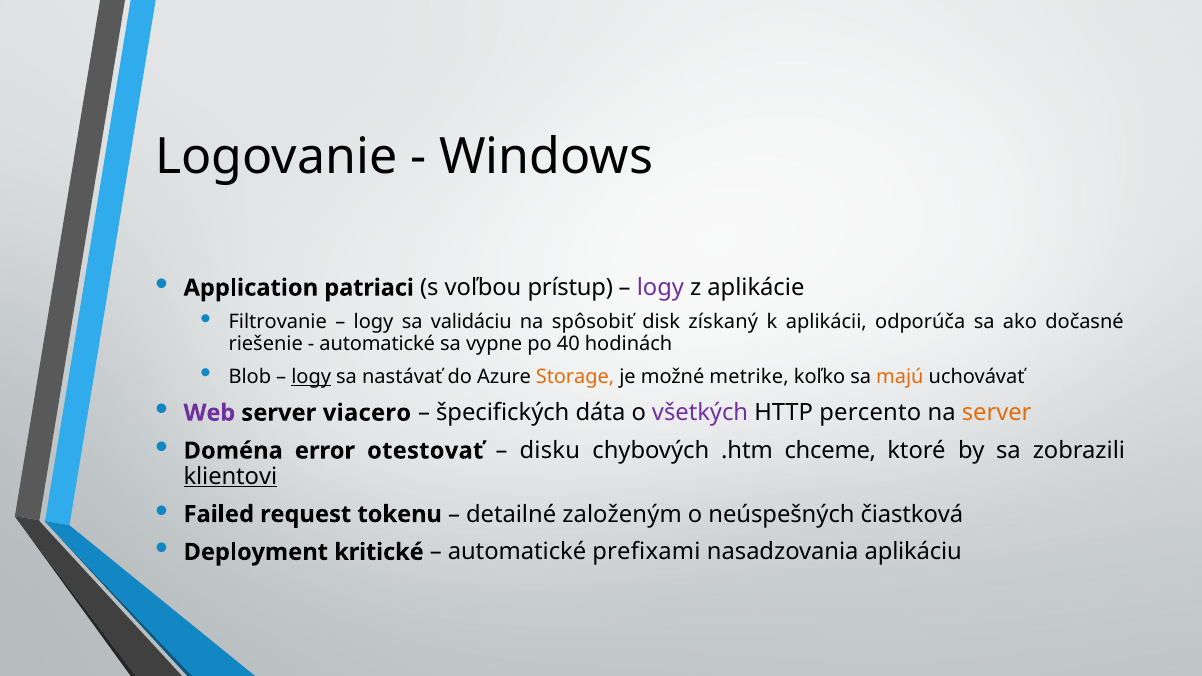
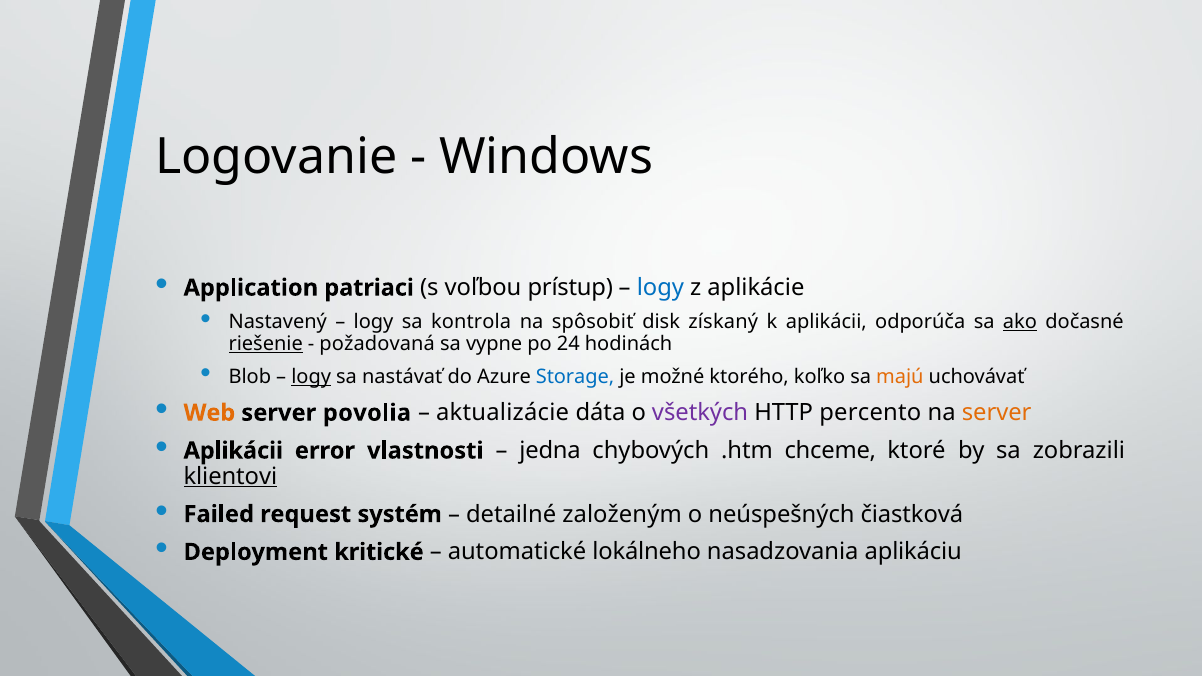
logy colour: purple -> blue (660, 288)
Filtrovanie: Filtrovanie -> Nastavený (278, 322)
validáciu: validáciu -> kontrola (471, 322)
ako underline: none -> present (1020, 322)
riešenie underline: none -> present (266, 344)
automatické: automatické -> požadovaná (377, 344)
40: 40 -> 24 (568, 344)
Storage colour: orange -> blue (575, 377)
metrike: metrike -> ktorého (749, 377)
Web colour: purple -> orange (209, 413)
viacero: viacero -> povolia (367, 413)
špecifických: špecifických -> aktualizácie (503, 413)
Doména: Doména -> Aplikácii (233, 451)
otestovať: otestovať -> vlastnosti (425, 451)
disku: disku -> jedna (550, 451)
tokenu: tokenu -> systém (400, 514)
prefixami: prefixami -> lokálneho (647, 552)
